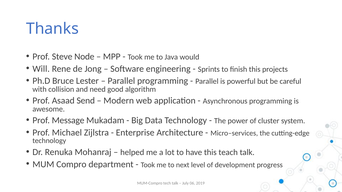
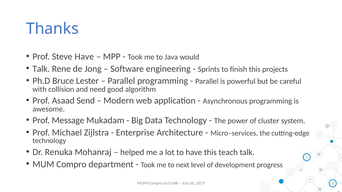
Steve Node: Node -> Have (84, 57)
Will: Will -> Talk (41, 69)
